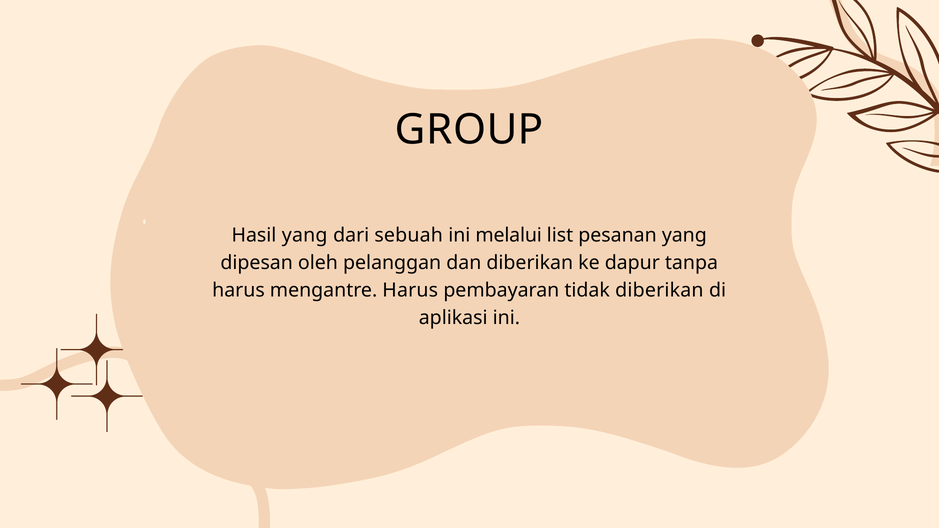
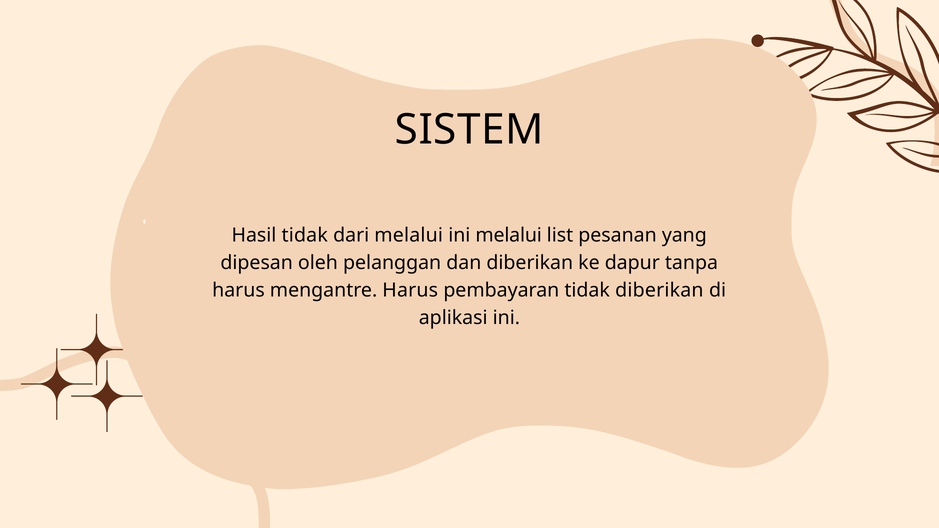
GROUP: GROUP -> SISTEM (469, 130)
Hasil yang: yang -> tidak (305, 236)
dari sebuah: sebuah -> melalui (409, 236)
